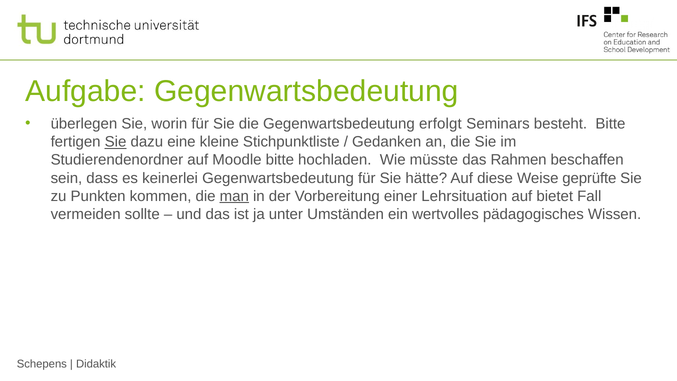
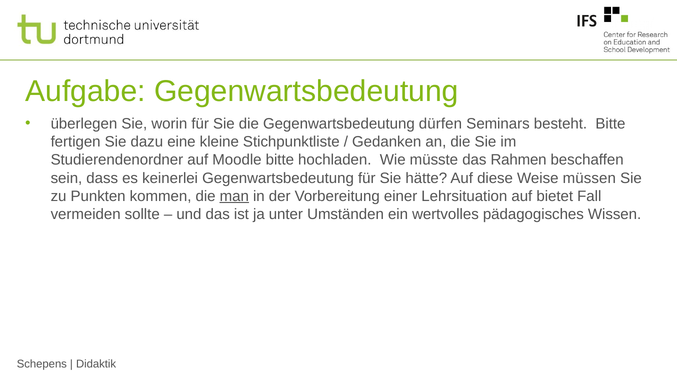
erfolgt: erfolgt -> dürfen (440, 124)
Sie underline: present -> none (116, 142)
geprüfte: geprüfte -> müssen (589, 178)
